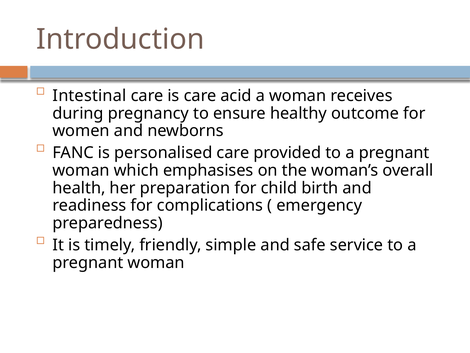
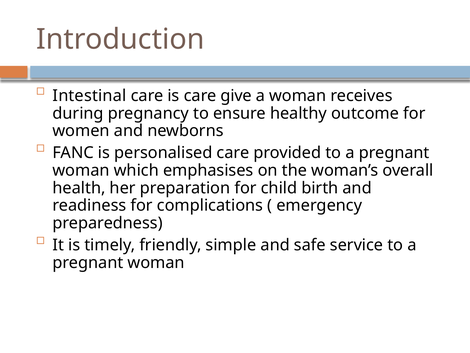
acid: acid -> give (236, 95)
